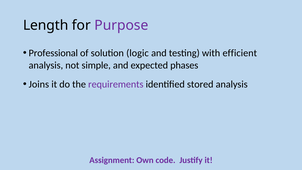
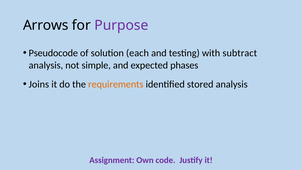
Length: Length -> Arrows (46, 25)
Professional: Professional -> Pseudocode (53, 53)
logic: logic -> each (137, 53)
efficient: efficient -> subtract (240, 53)
requirements colour: purple -> orange (116, 84)
